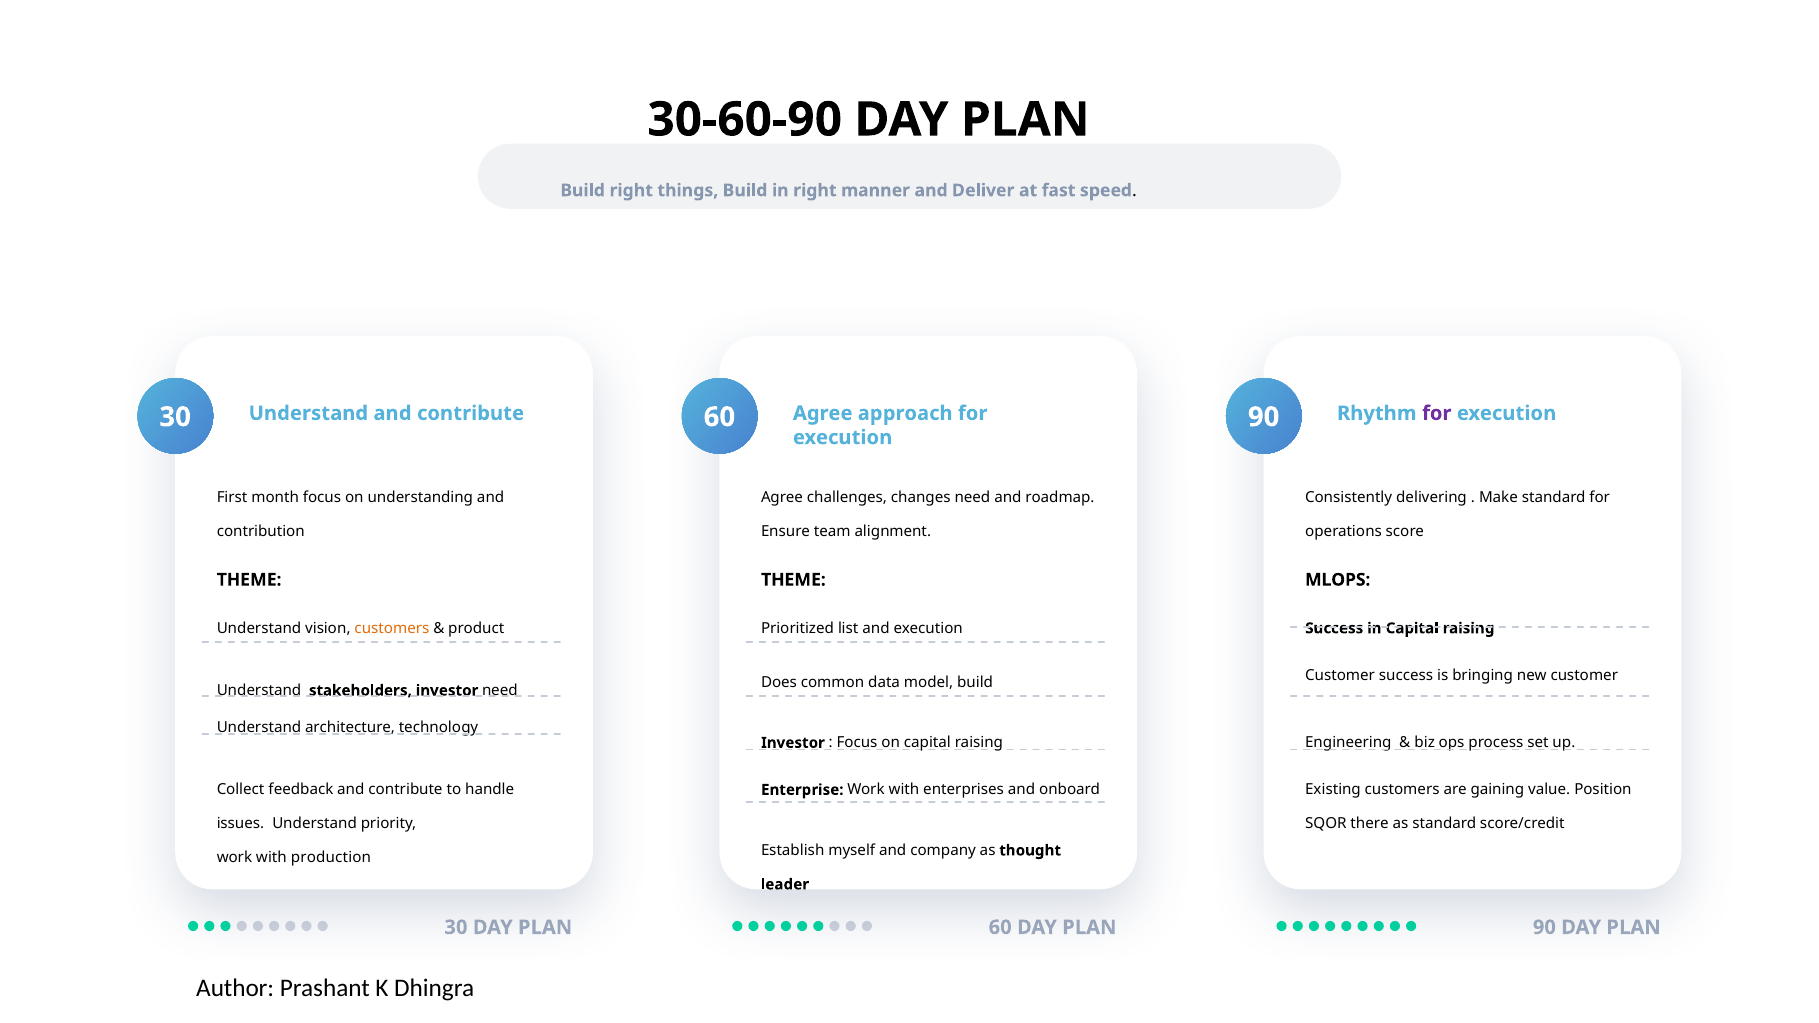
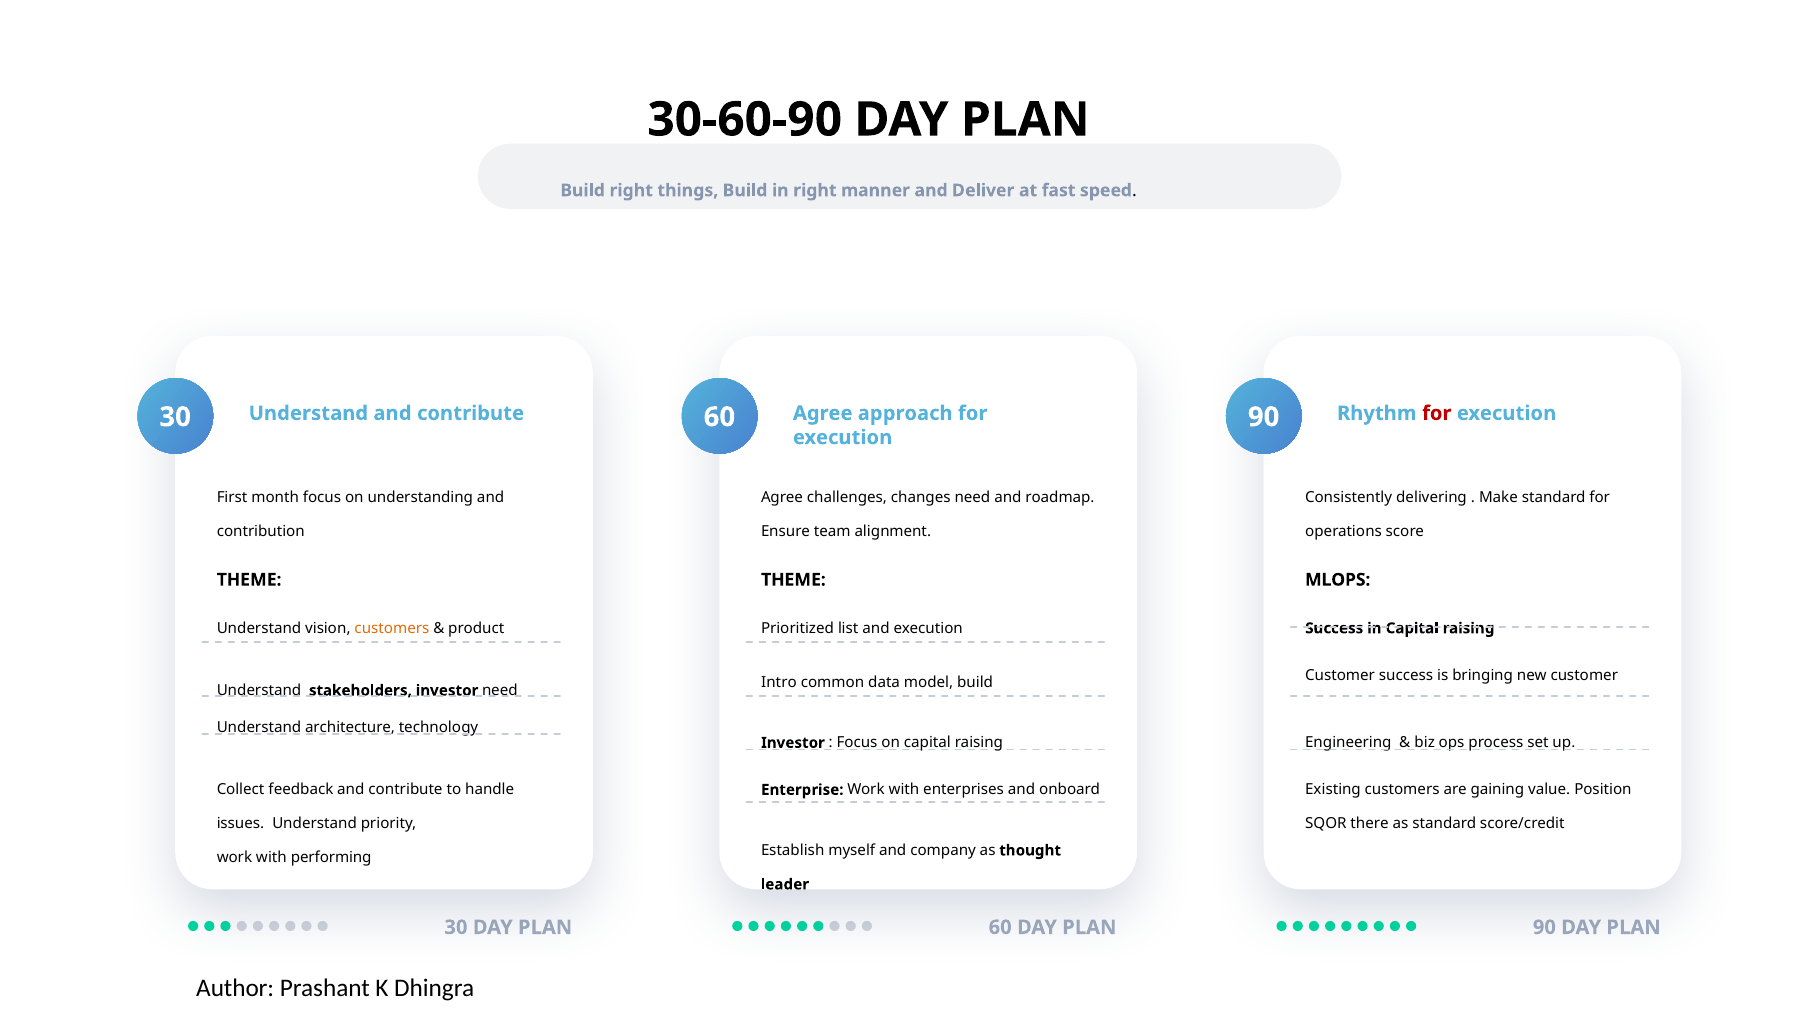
for colour: purple -> red (1437, 413)
Does: Does -> Intro (779, 682)
production: production -> performing (331, 858)
